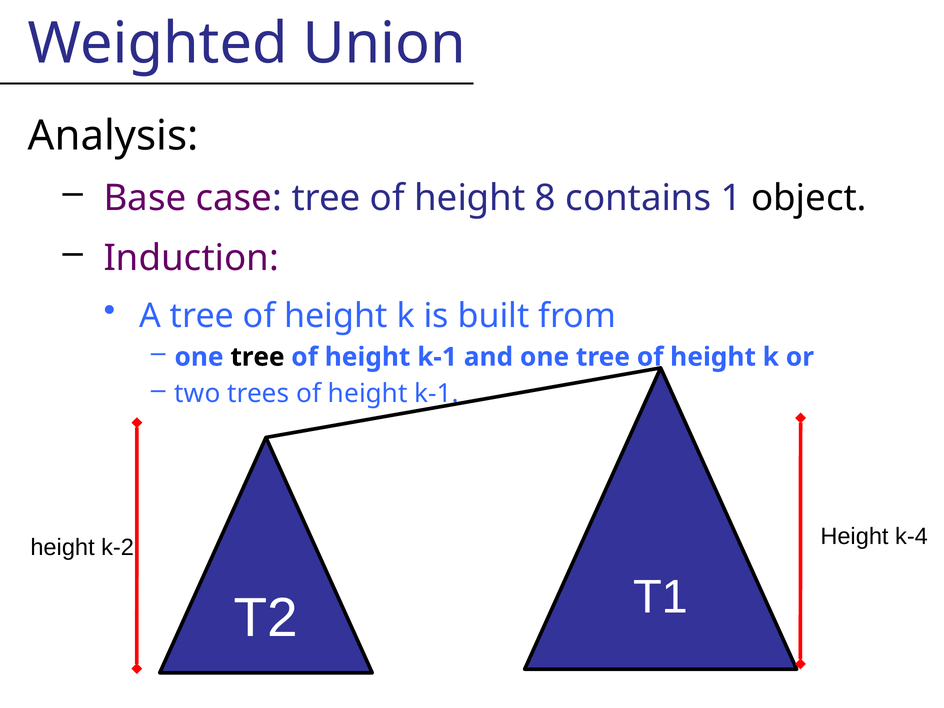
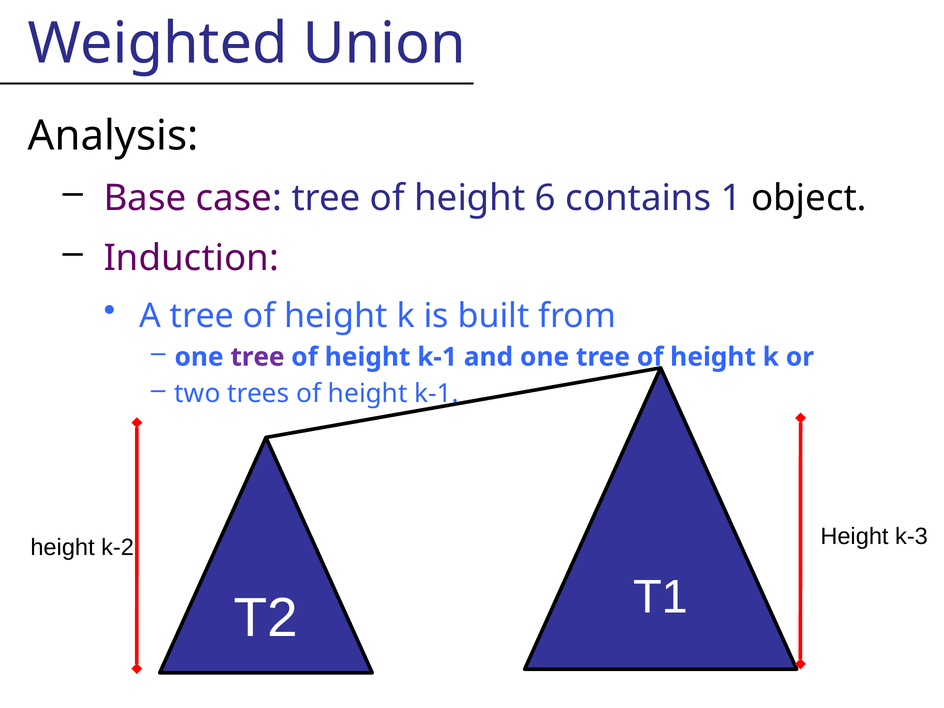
8: 8 -> 6 (545, 198)
tree colour: black -> purple (258, 357)
k-4: k-4 -> k-3 (911, 537)
